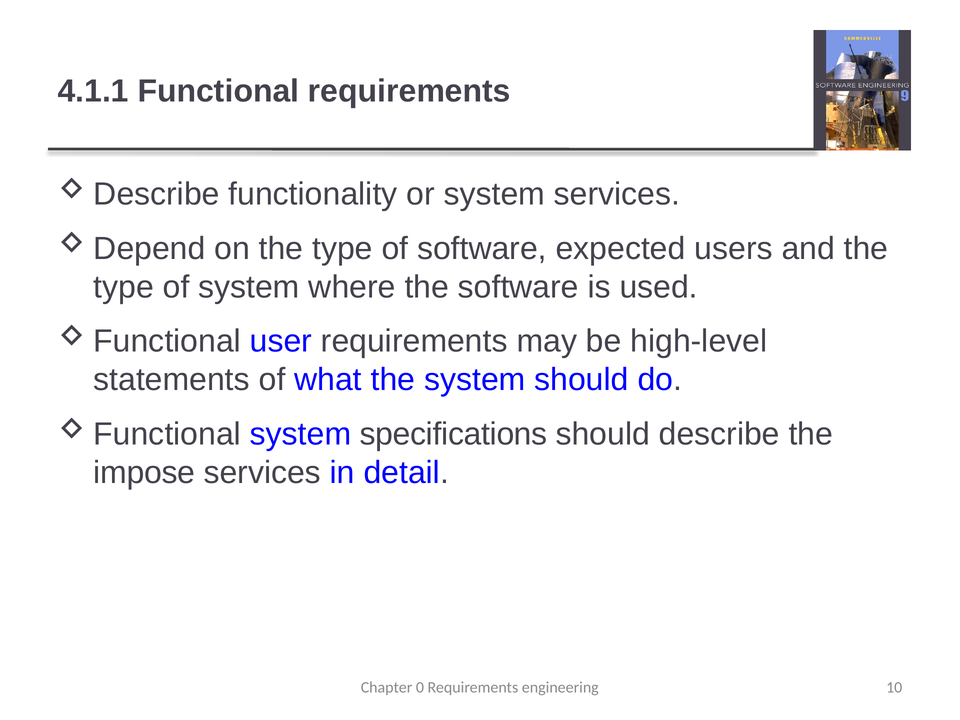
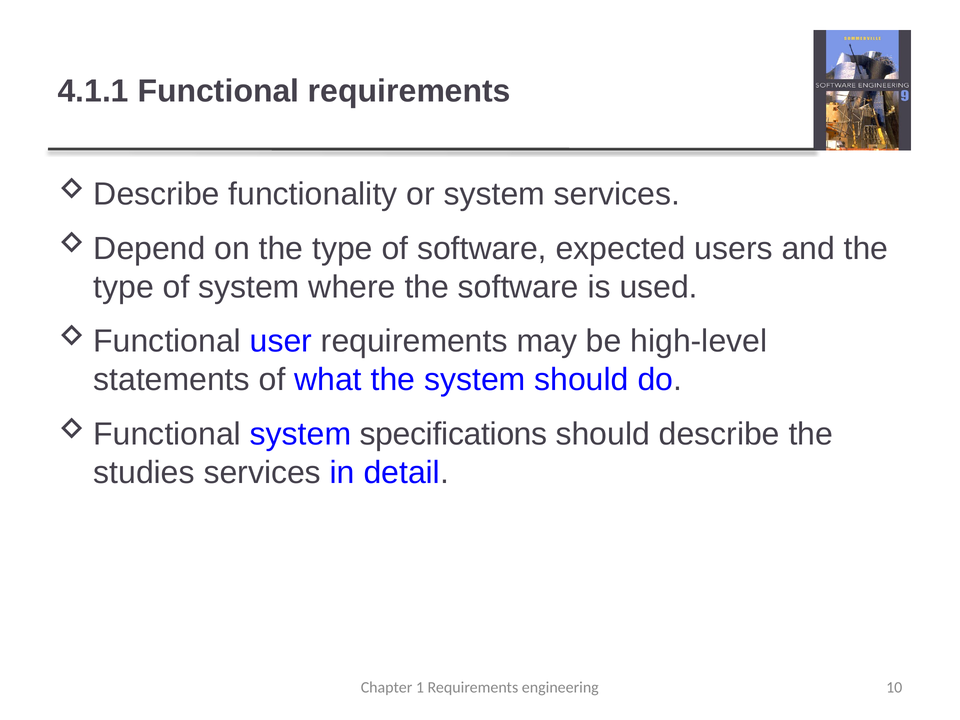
impose: impose -> studies (144, 473)
0: 0 -> 1 (420, 688)
